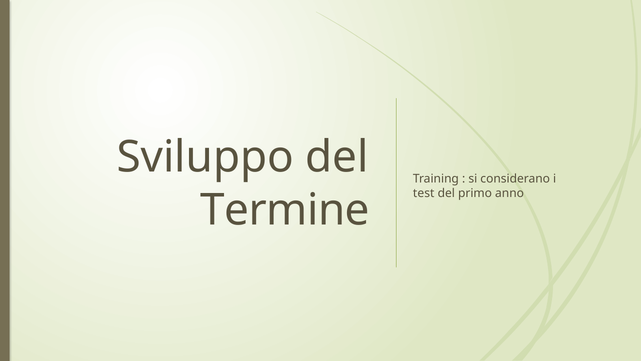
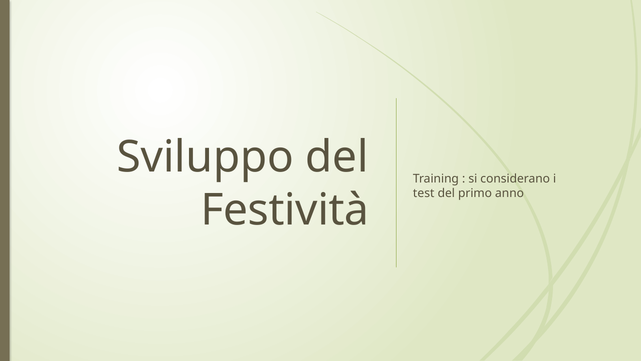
Termine: Termine -> Festività (285, 210)
